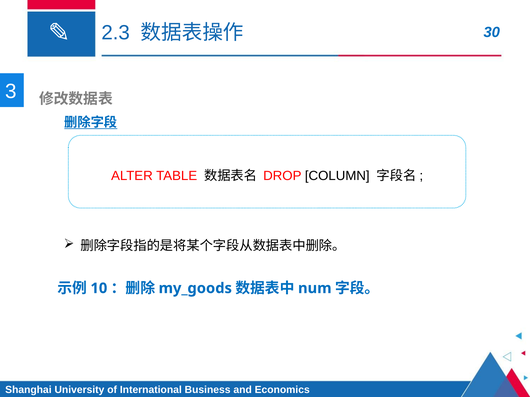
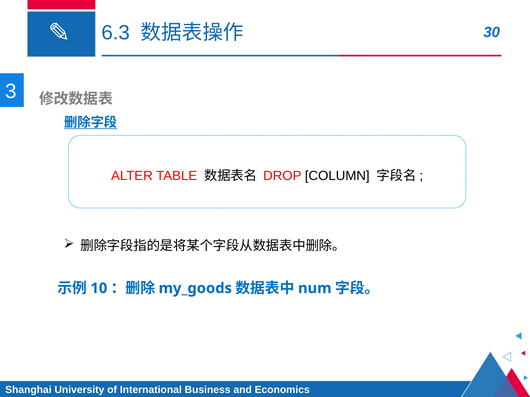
2.3: 2.3 -> 6.3 (116, 33)
